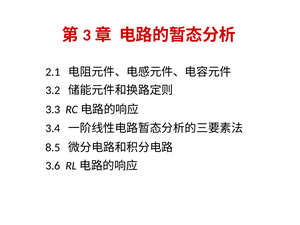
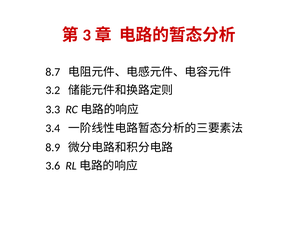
2.1: 2.1 -> 8.7 (53, 72)
8.5: 8.5 -> 8.9 (53, 147)
